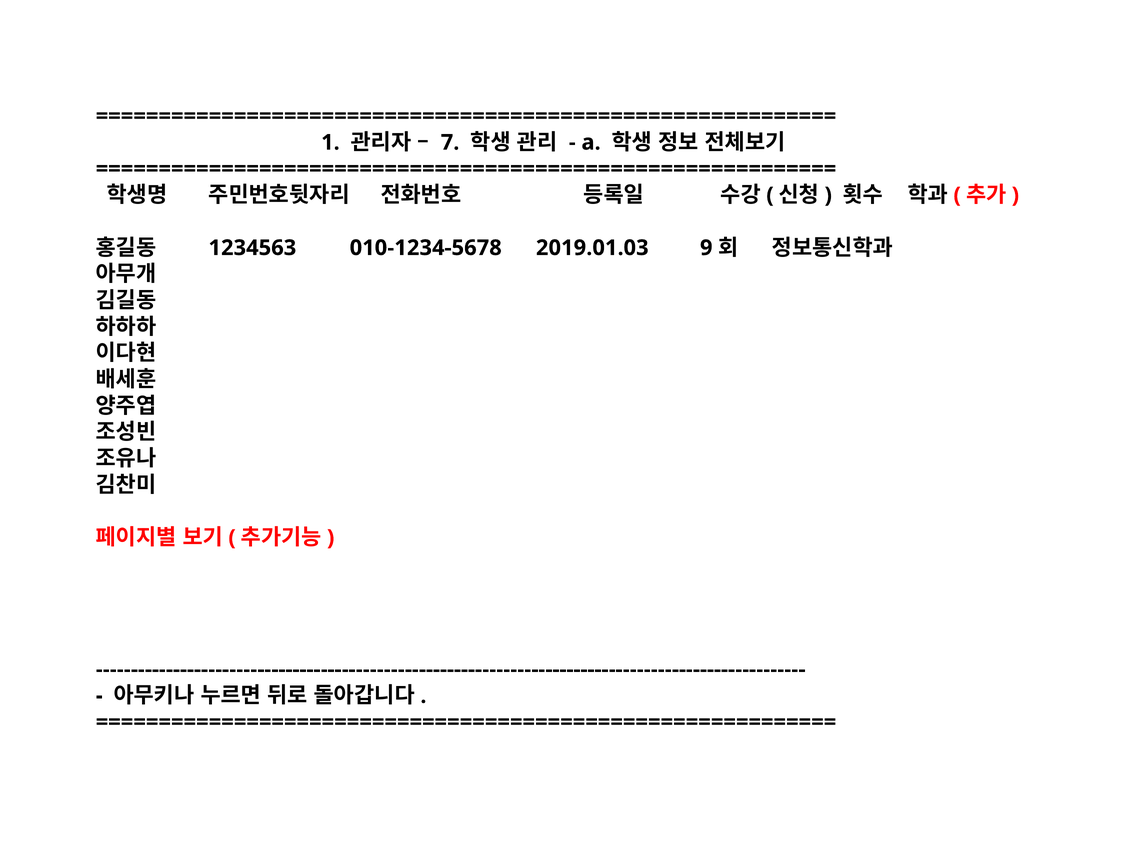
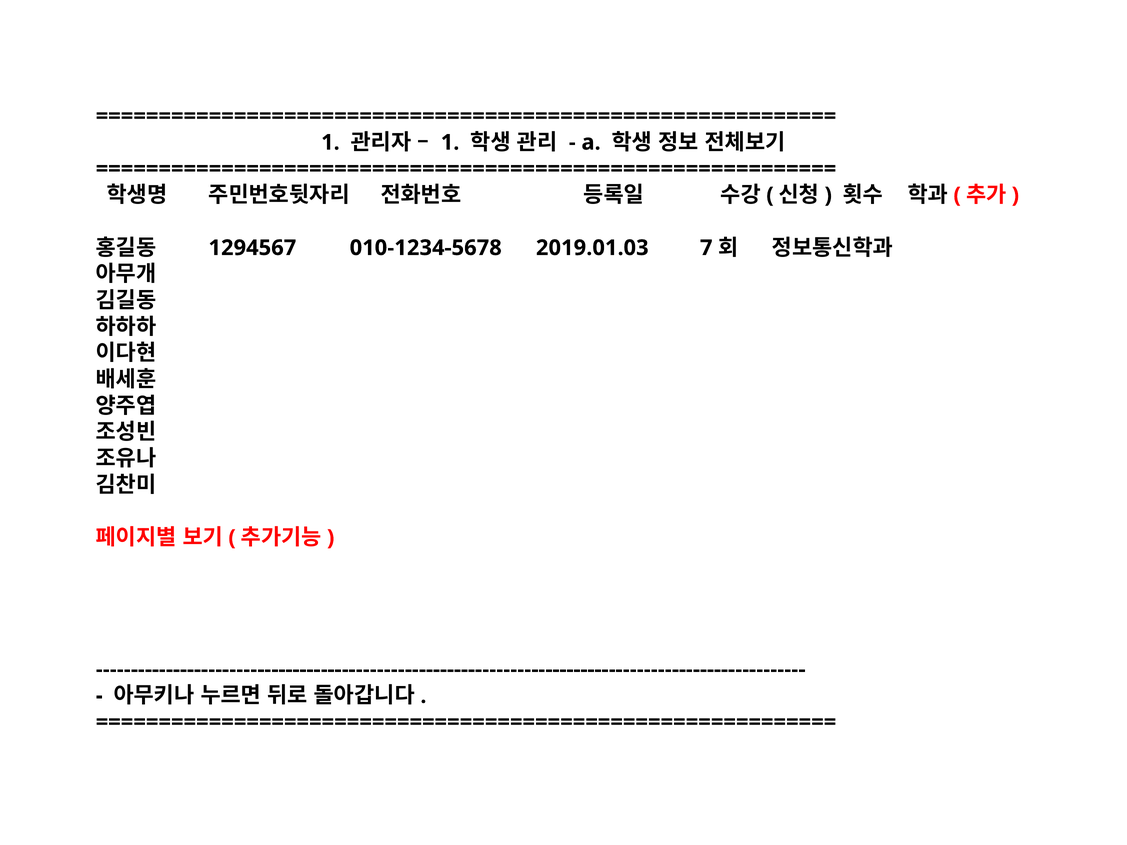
7: 7 -> 1 (450, 142)
1234563: 1234563 -> 1294567 (252, 248)
9: 9 -> 7 (706, 248)
